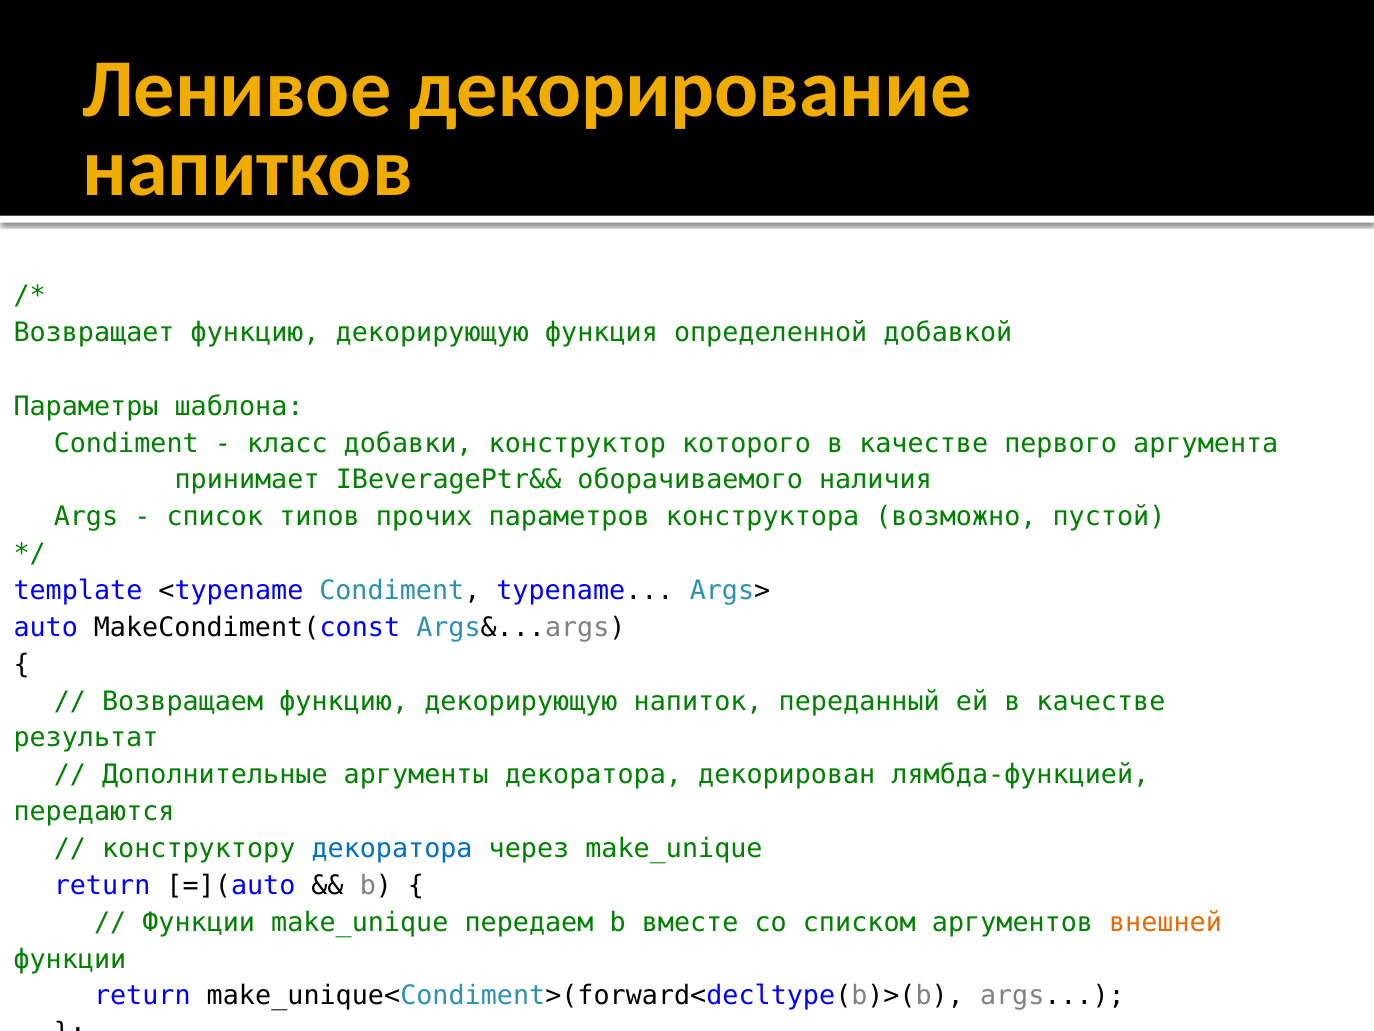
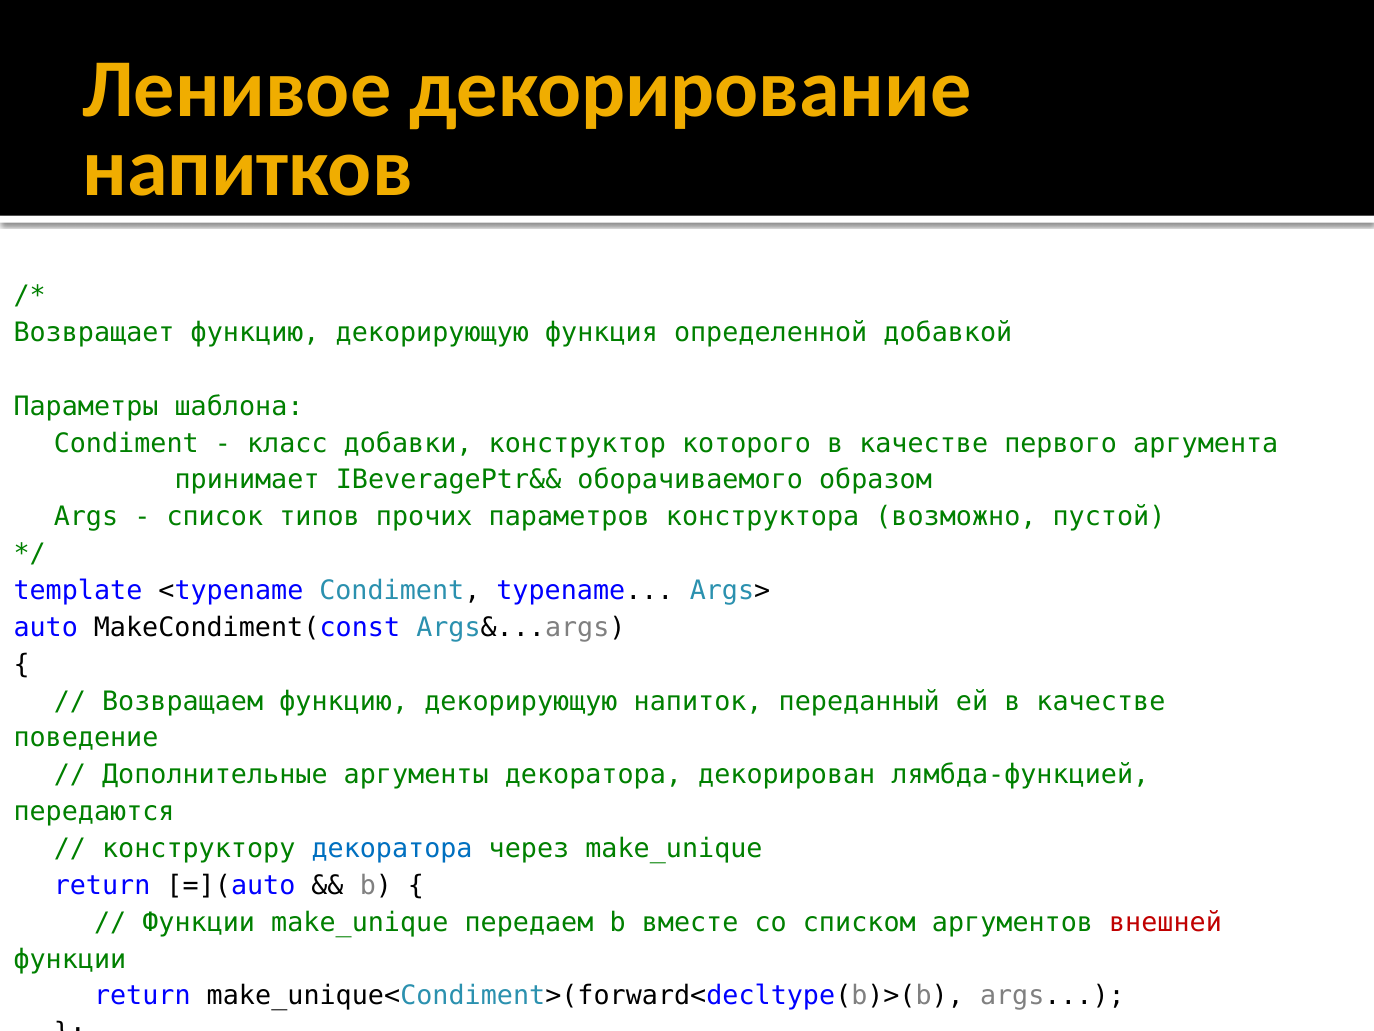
наличия: наличия -> образом (875, 480)
результат: результат -> поведение (86, 738)
внешней colour: orange -> red (1165, 922)
